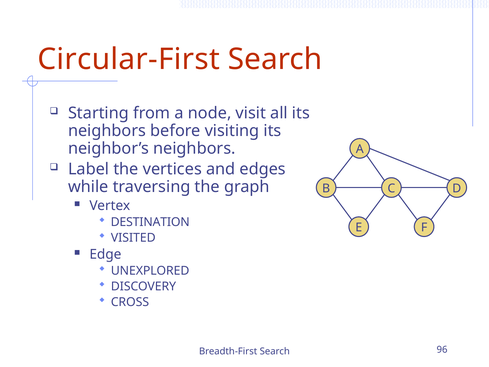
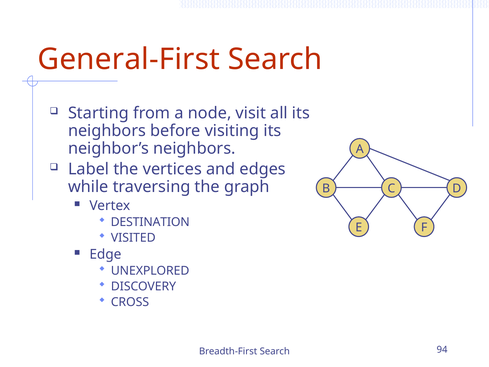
Circular-First: Circular-First -> General-First (129, 59)
96: 96 -> 94 (442, 350)
